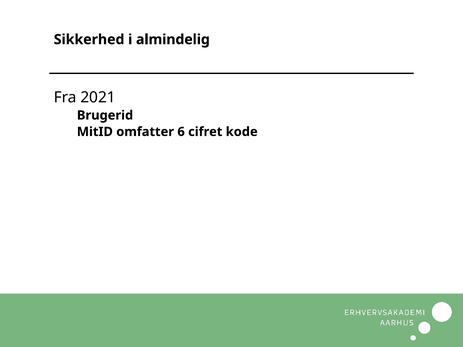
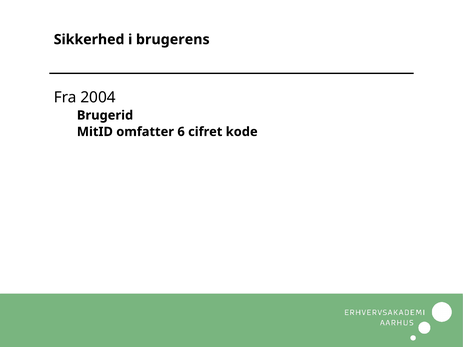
almindelig: almindelig -> brugerens (173, 40)
2021: 2021 -> 2004 (98, 98)
